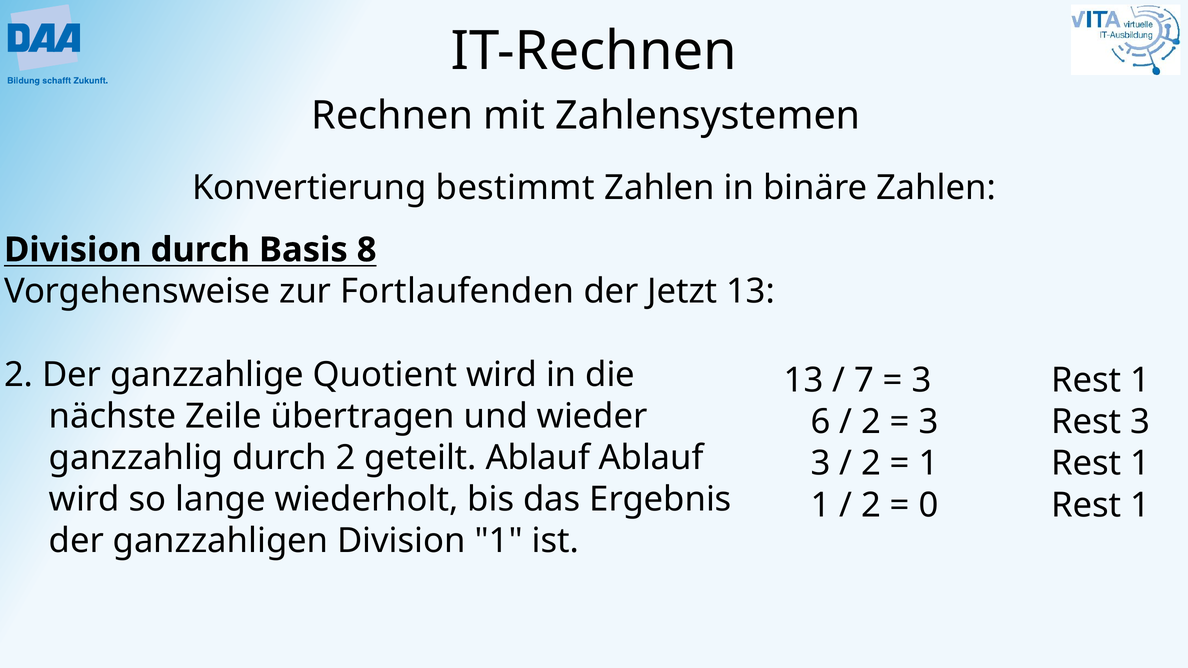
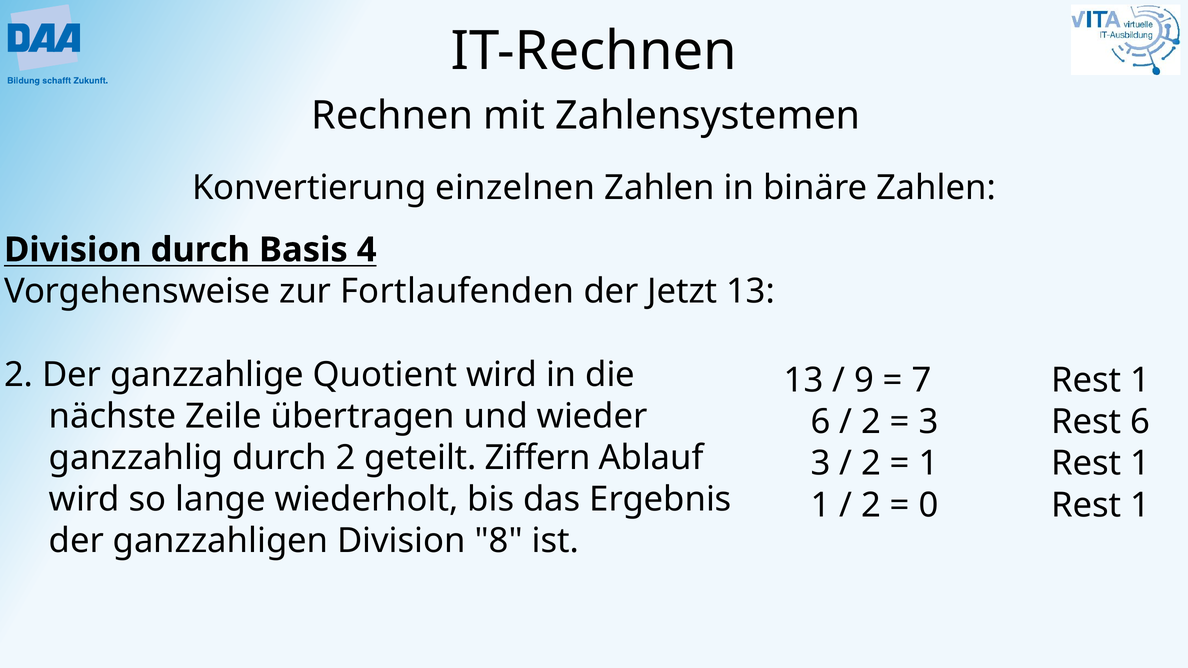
bestimmt: bestimmt -> einzelnen (515, 188)
8: 8 -> 4 (367, 250)
7: 7 -> 9 (864, 380)
3: 3 -> 7 (922, 380)
Rest 3: 3 -> 6 (1140, 422)
geteilt Ablauf: Ablauf -> Ziffern (538, 458)
Division 1: 1 -> 8 (499, 541)
